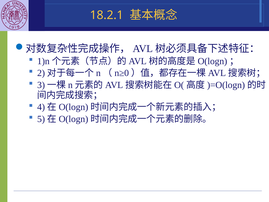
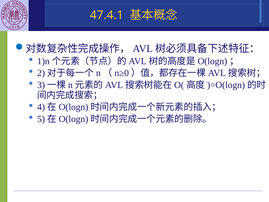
18.2.1: 18.2.1 -> 47.4.1 (107, 15)
